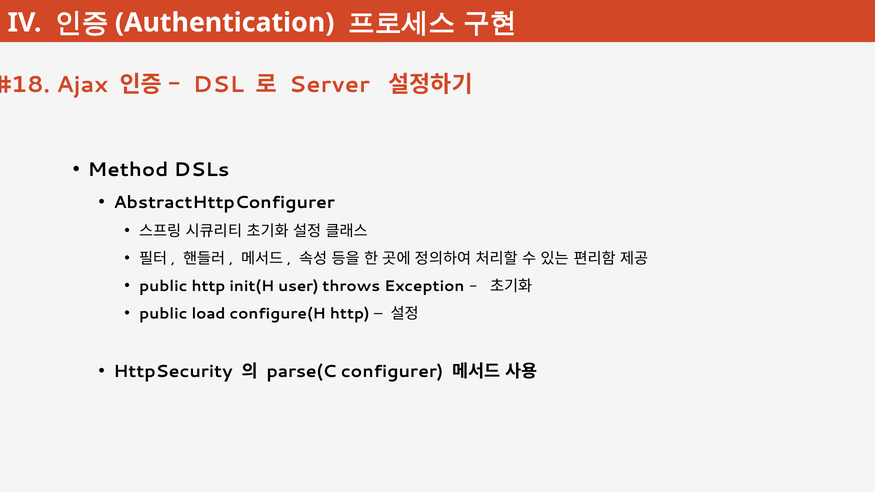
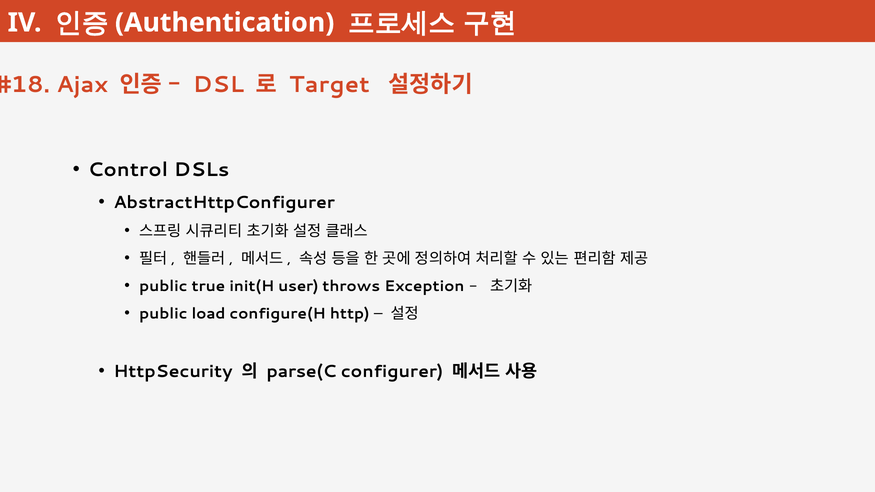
Server: Server -> Target (329, 85)
Method: Method -> Control (128, 170)
public http: http -> true (208, 286)
